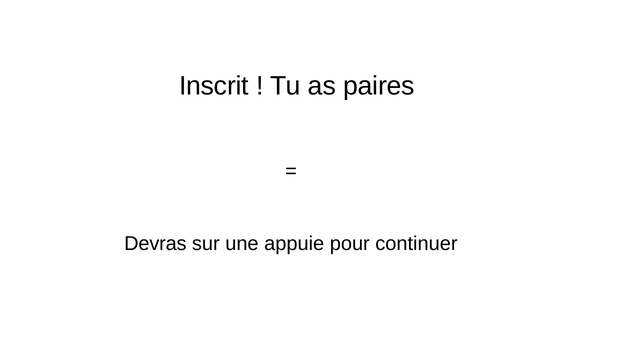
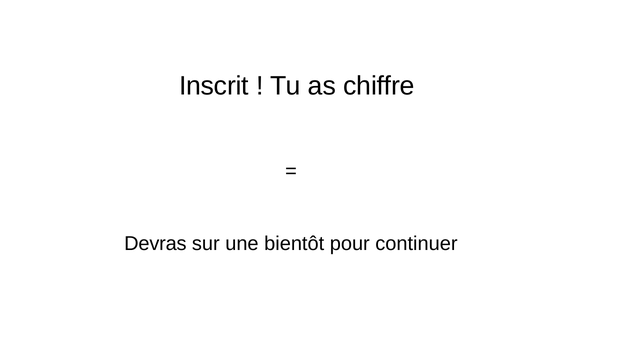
paires: paires -> chiffre (379, 86)
appuie: appuie -> bientôt (294, 244)
